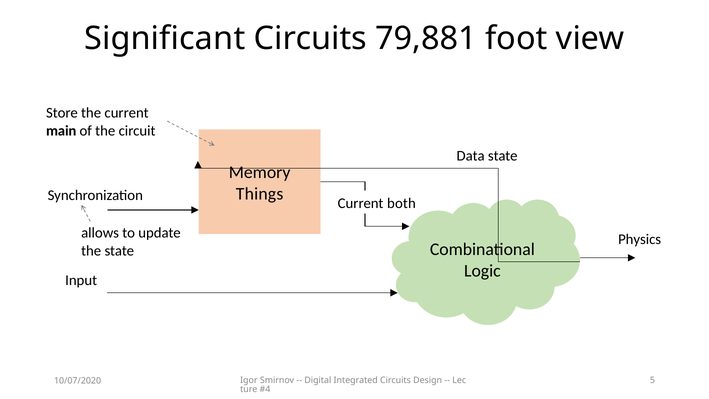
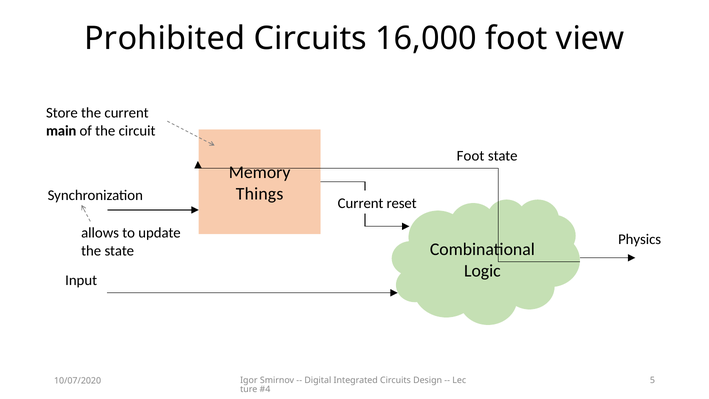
Significant: Significant -> Prohibited (165, 38)
79,881: 79,881 -> 16,000 (426, 38)
Data: Data -> Foot (471, 156)
both: both -> reset (402, 203)
